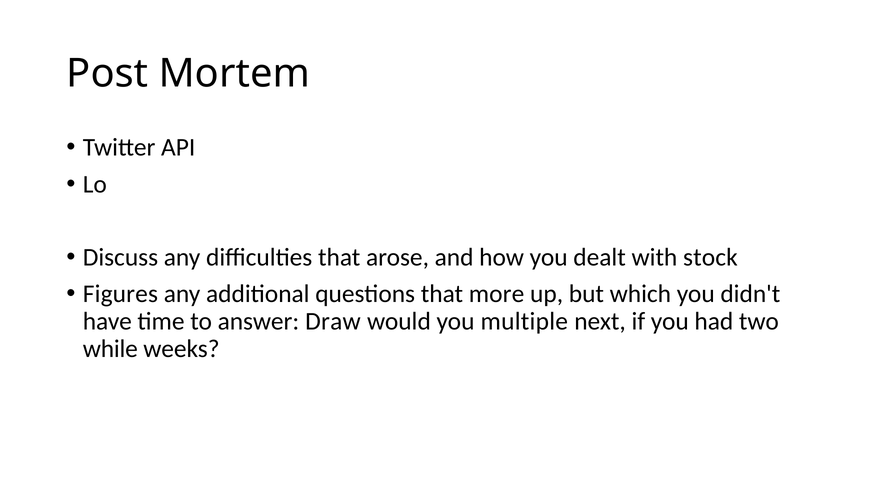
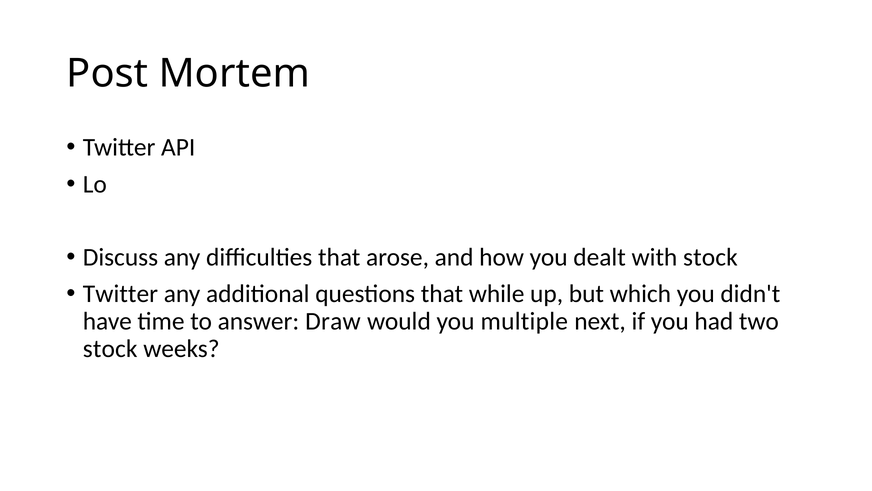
Figures: Figures -> Twitter (120, 294)
more: more -> while (497, 294)
while: while -> stock (110, 349)
